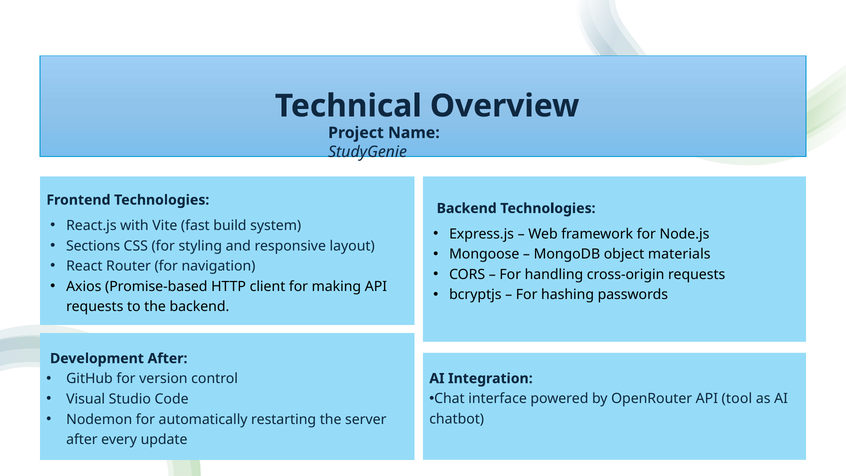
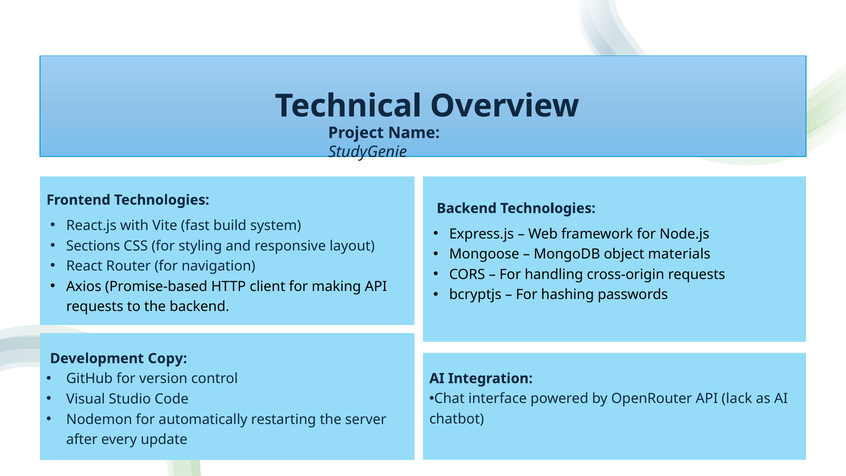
Development After: After -> Copy (167, 358)
tool: tool -> lack (737, 399)
